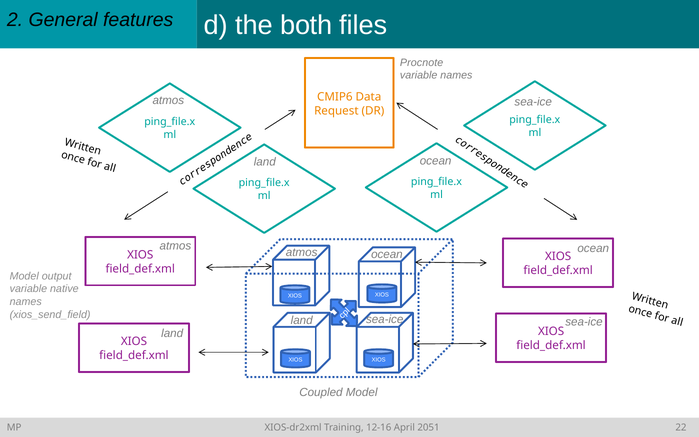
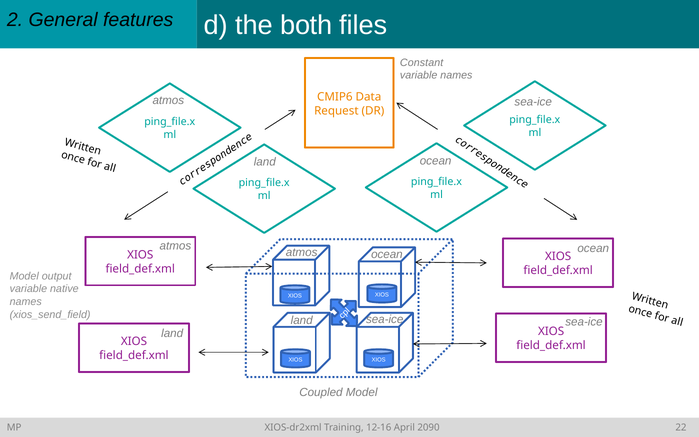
Procnote: Procnote -> Constant (422, 62)
2051: 2051 -> 2090 (428, 427)
